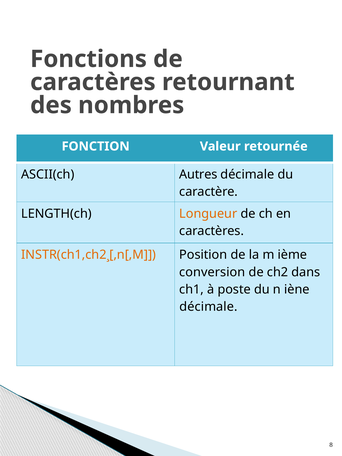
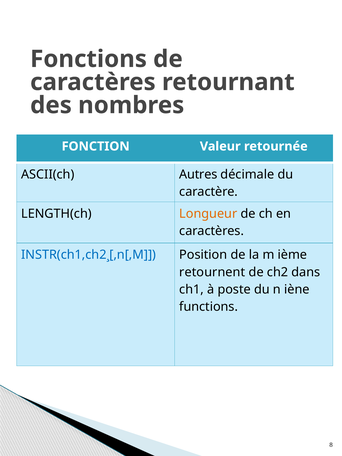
INSTR(ch1,ch2¸[,n[,M colour: orange -> blue (89, 255)
conversion: conversion -> retournent (212, 272)
décimale: décimale -> functions (209, 307)
